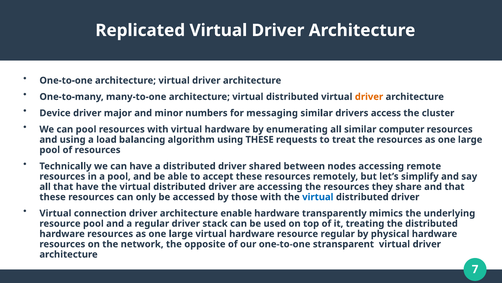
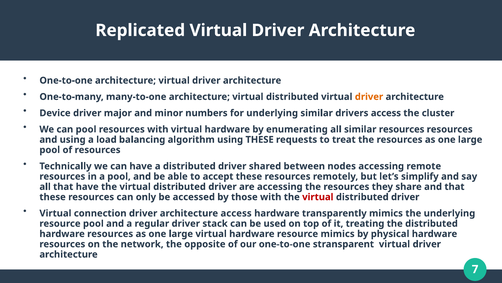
for messaging: messaging -> underlying (272, 113)
similar computer: computer -> resources (402, 129)
virtual colour: blue -> red (318, 197)
architecture enable: enable -> access (236, 213)
resource regular: regular -> mimics (338, 233)
